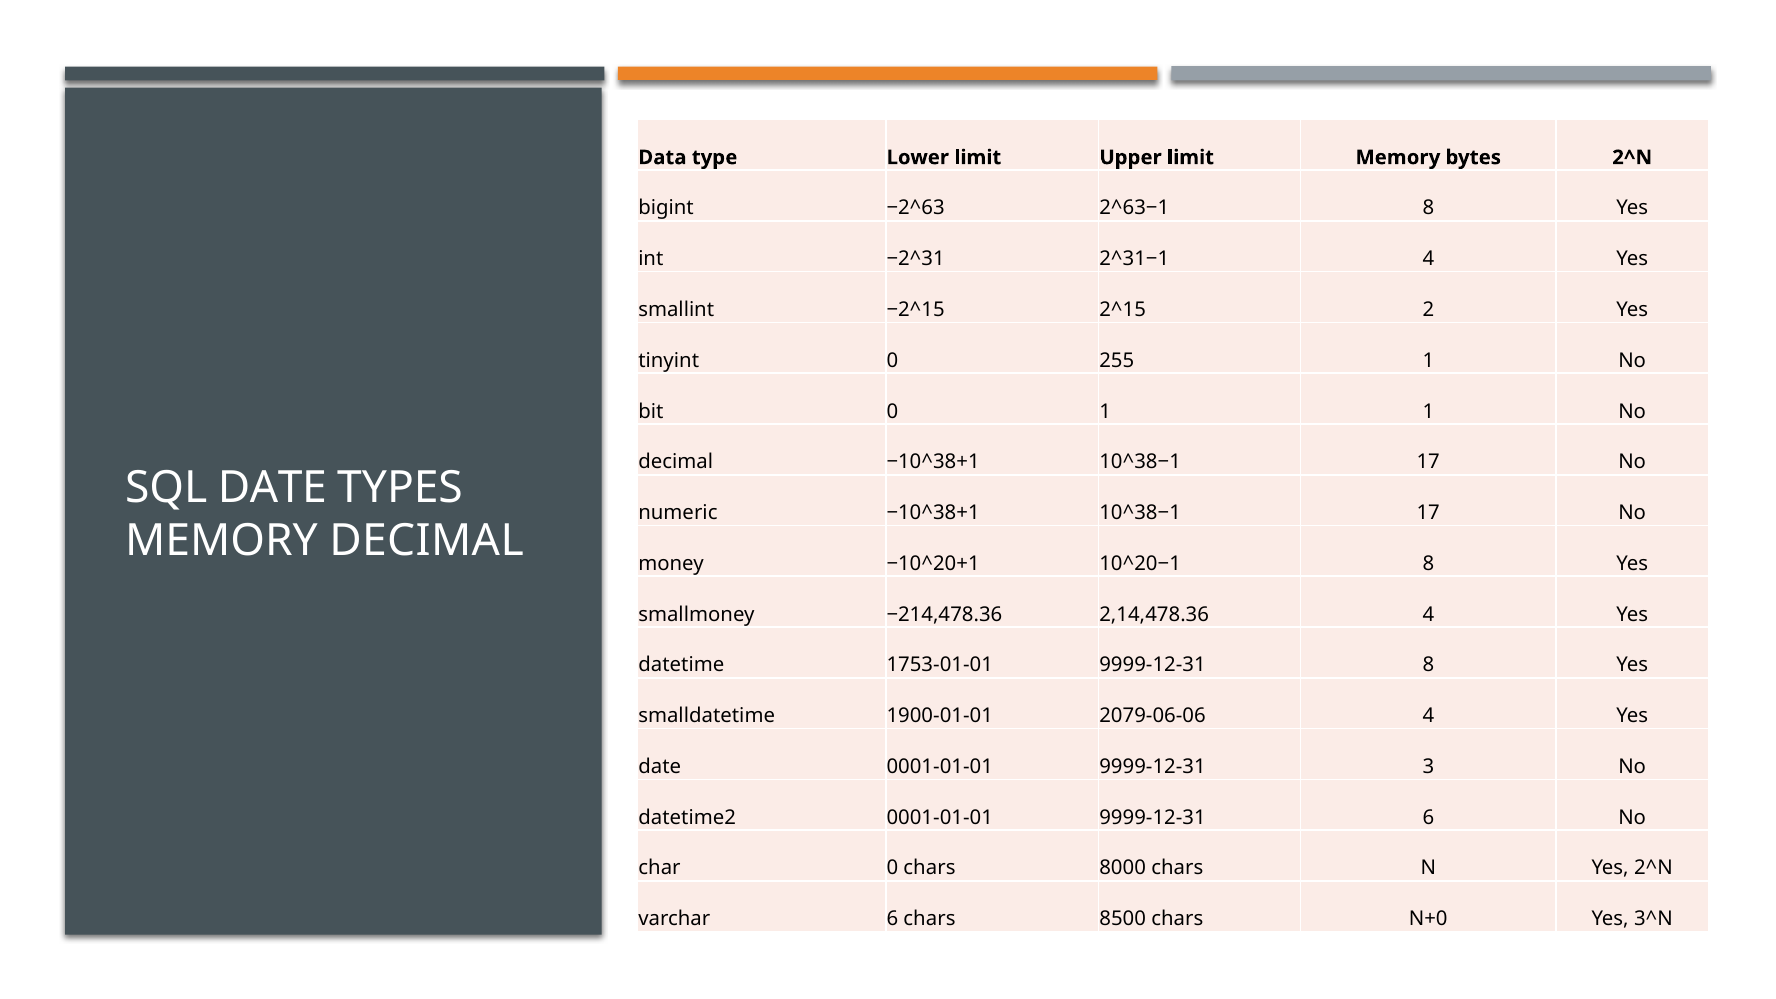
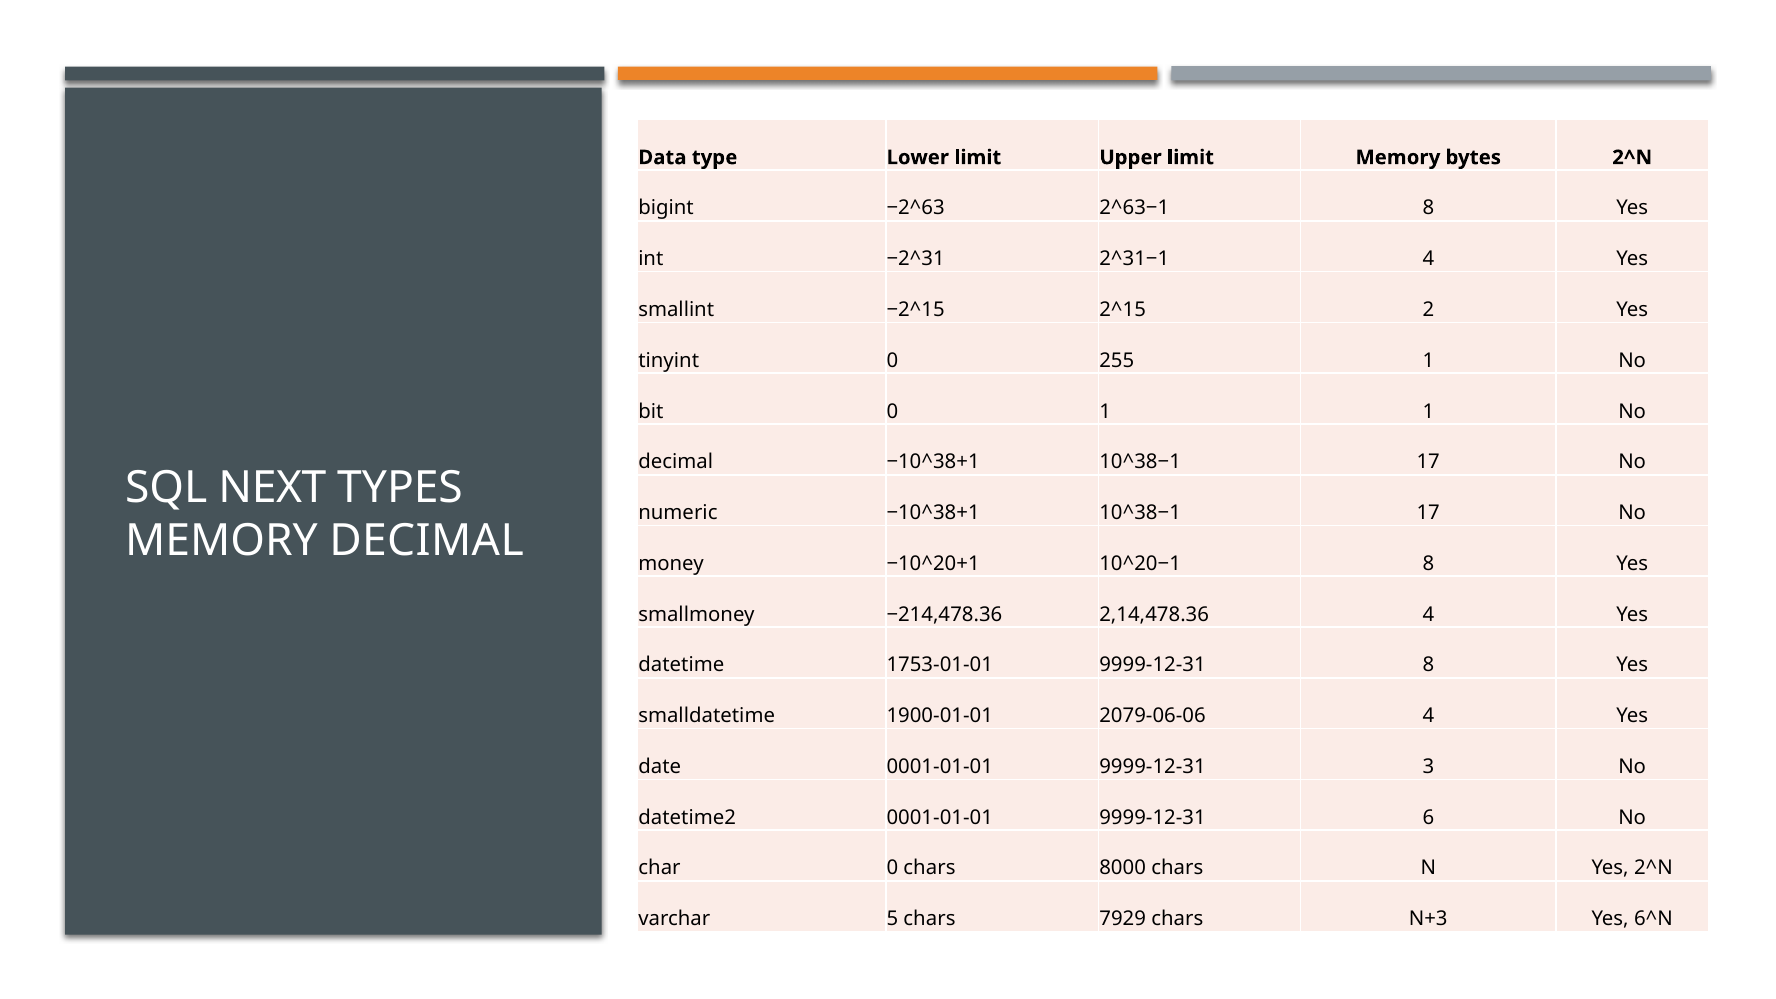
SQL DATE: DATE -> NEXT (272, 488)
varchar 6: 6 -> 5 (892, 919)
8500: 8500 -> 7929 (1123, 919)
N+0: N+0 -> N+3 (1428, 919)
3^N: 3^N -> 6^N (1653, 919)
